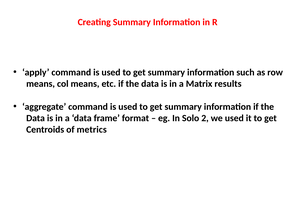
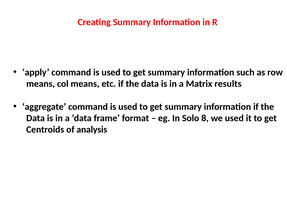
2: 2 -> 8 (205, 118)
metrics: metrics -> analysis (92, 130)
